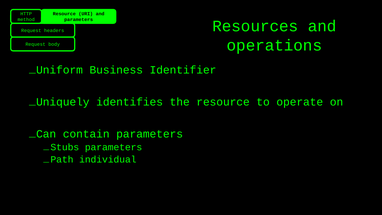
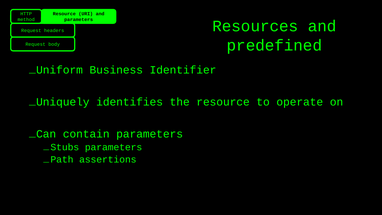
operations: operations -> predefined (274, 45)
individual: individual -> assertions (108, 159)
